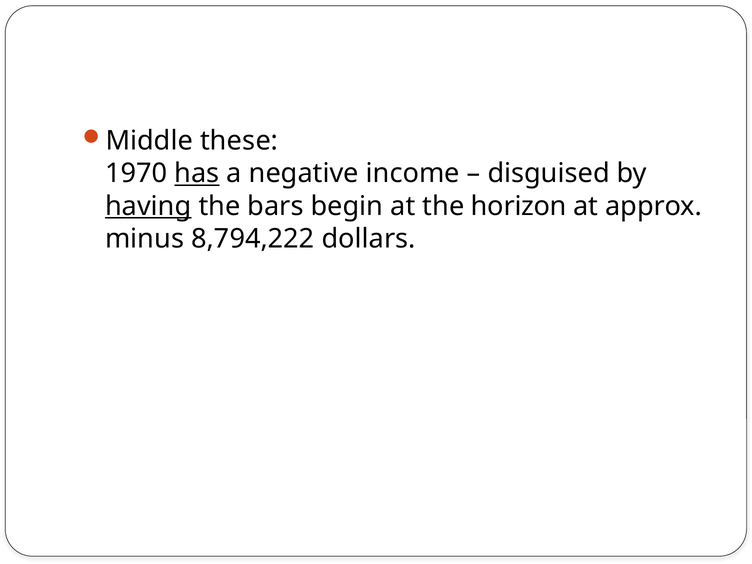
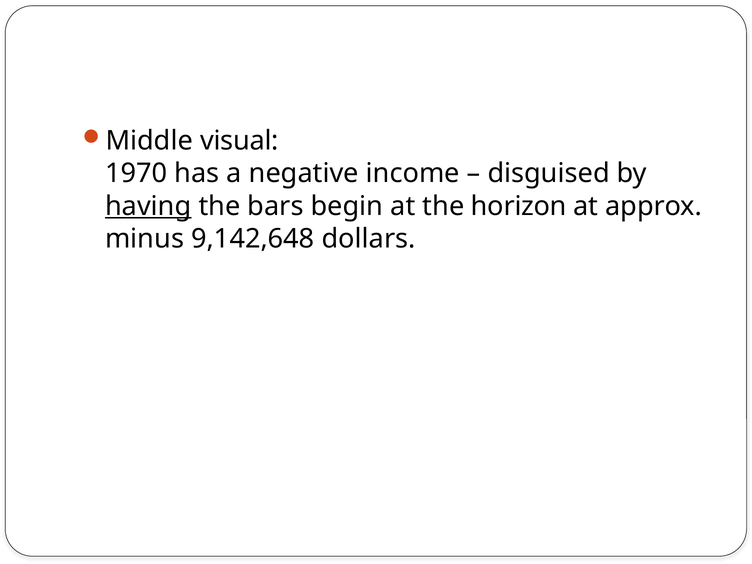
these: these -> visual (239, 141)
has underline: present -> none (197, 174)
8,794,222: 8,794,222 -> 9,142,648 (253, 239)
